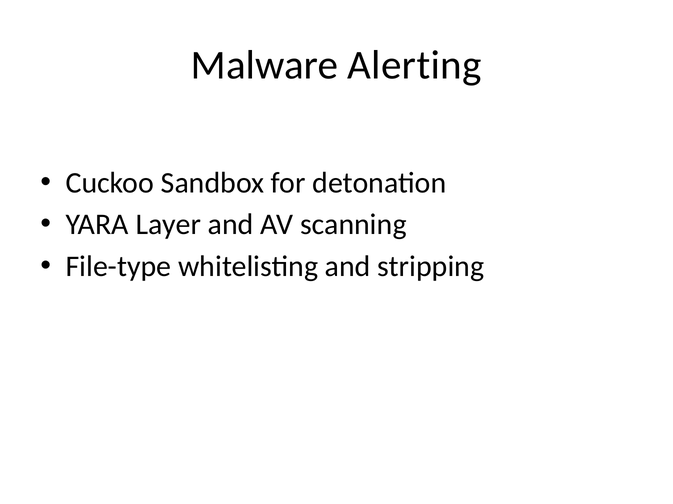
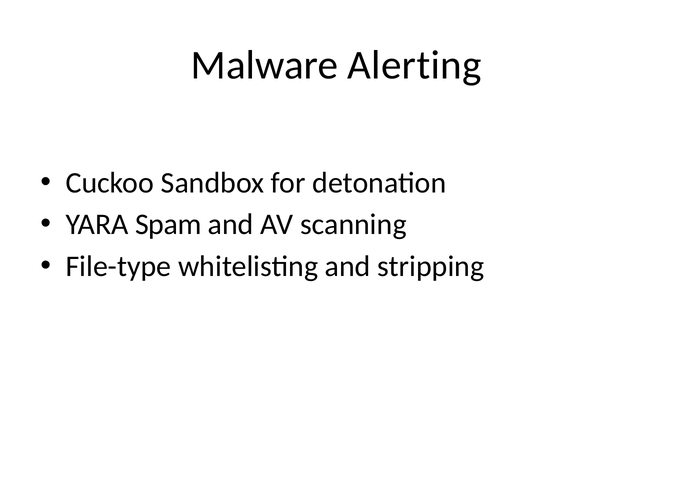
Layer: Layer -> Spam (168, 225)
